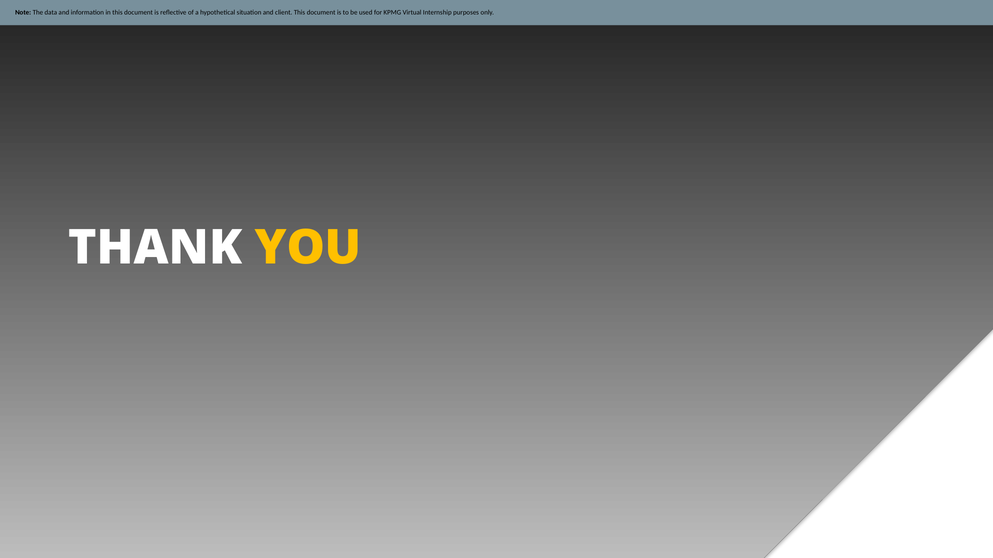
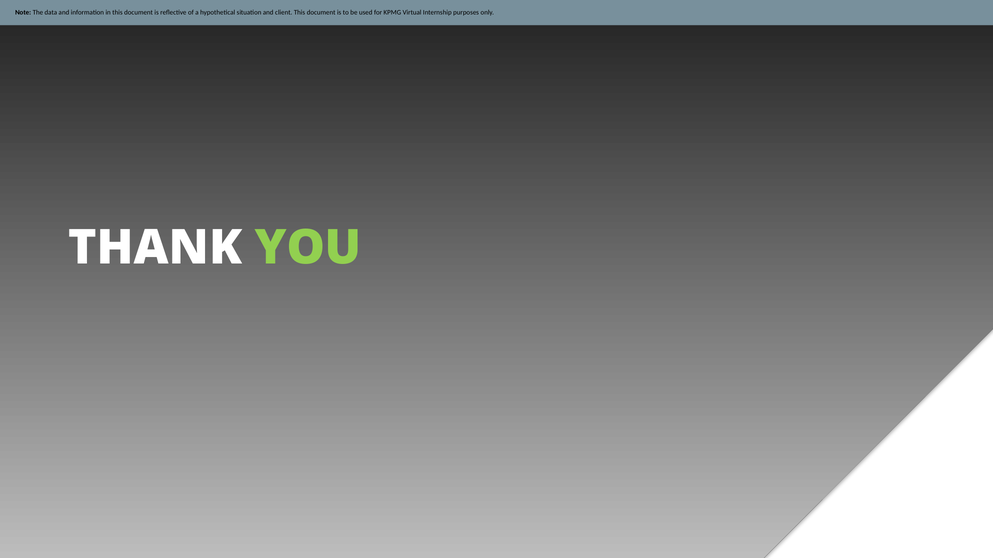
YOU colour: yellow -> light green (308, 248)
